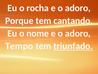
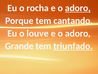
adoro underline: none -> present (78, 8)
nome: nome -> louve (38, 33)
Tempo: Tempo -> Grande (19, 46)
